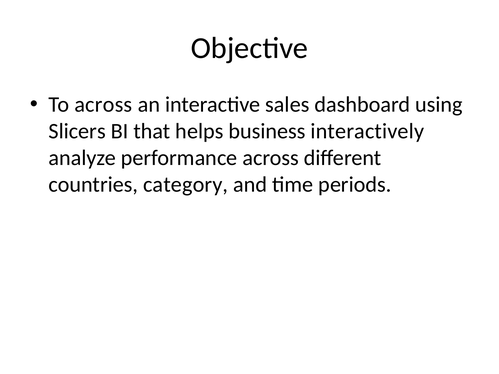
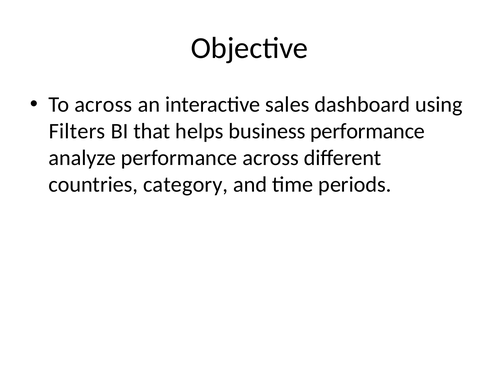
Slicers: Slicers -> Filters (77, 131)
business interactively: interactively -> performance (367, 131)
